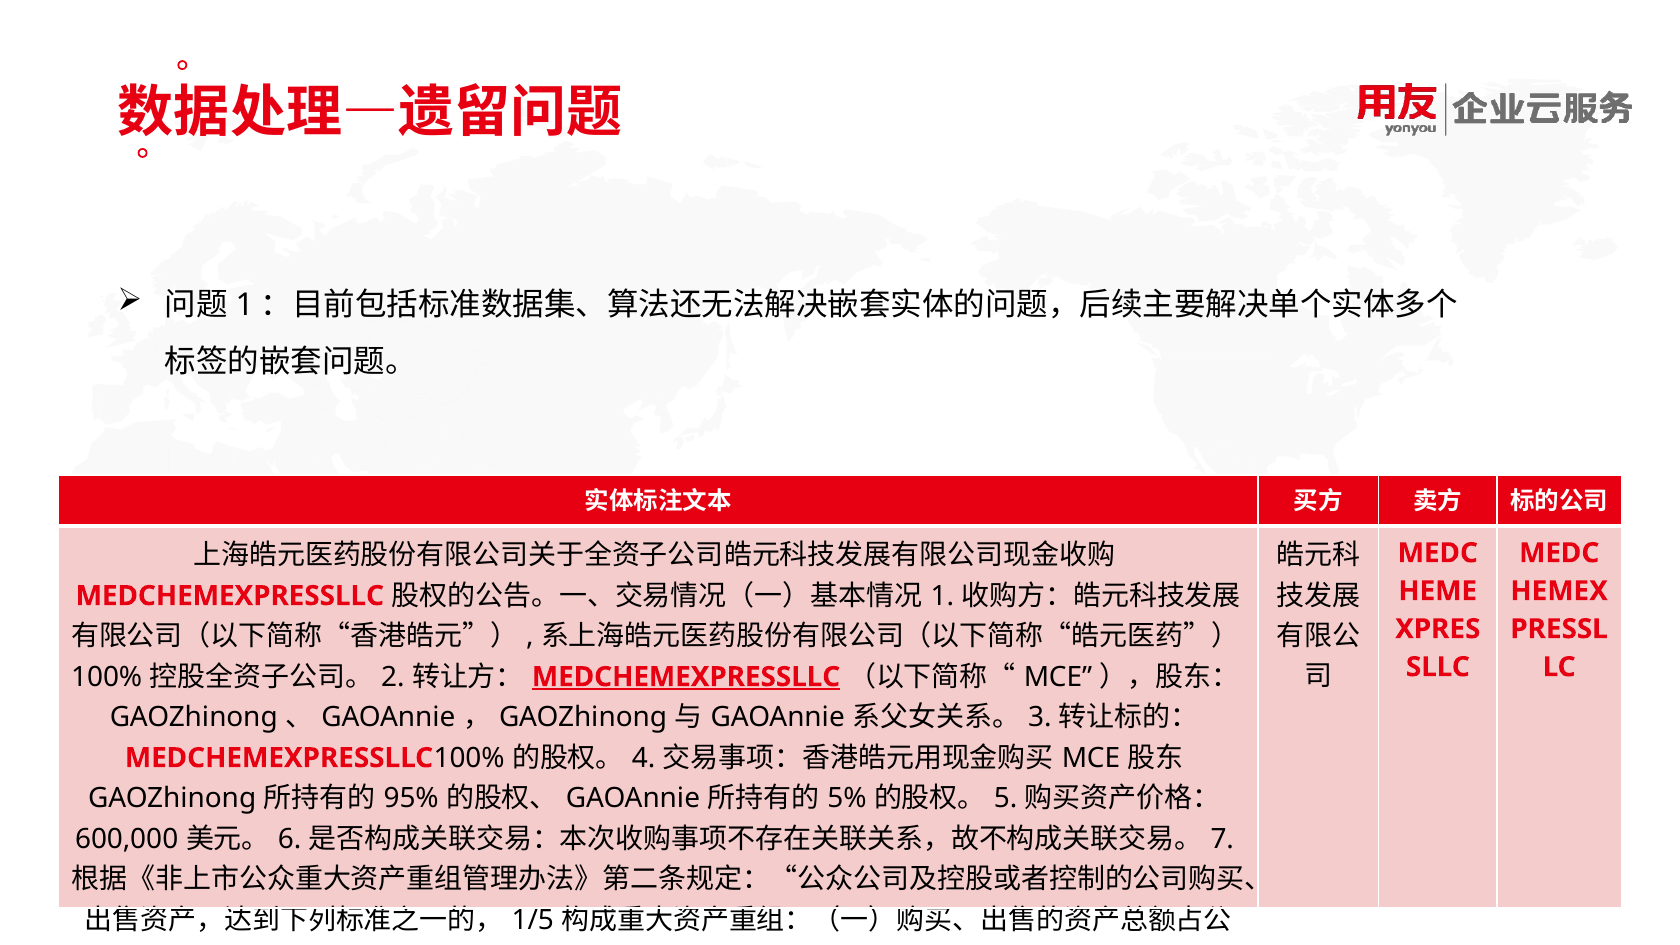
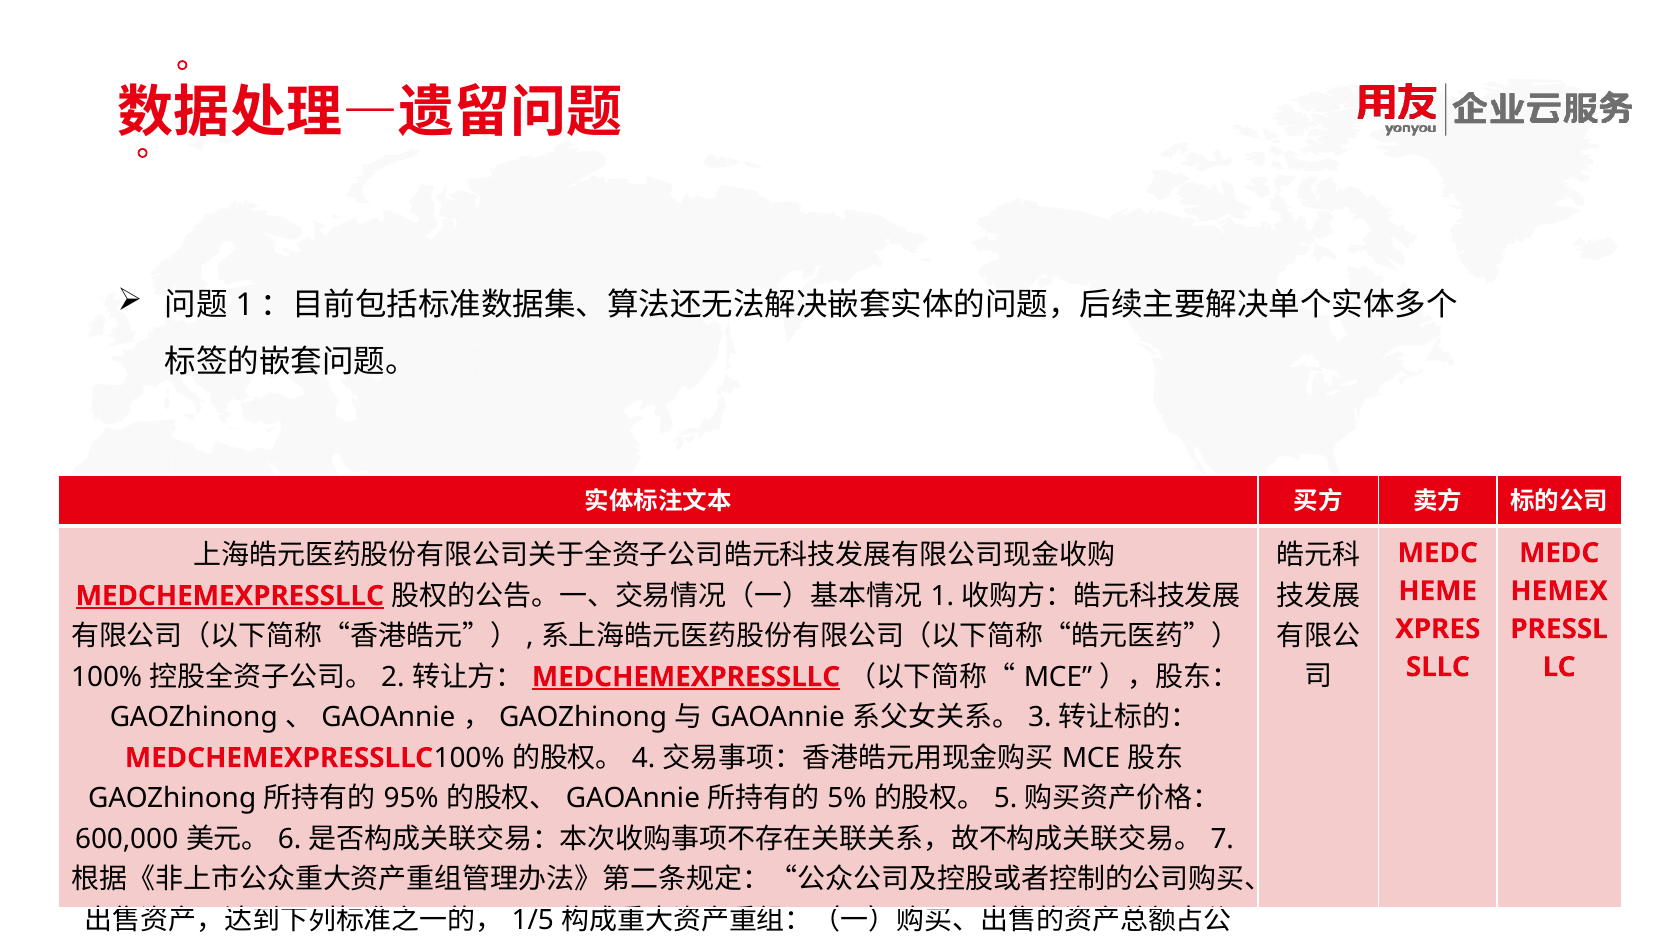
MEDCHEMEXPRESSLLC underline: none -> present (230, 596)
